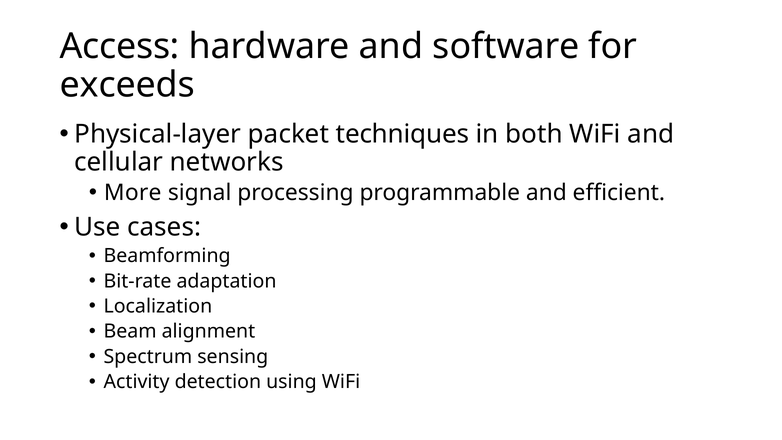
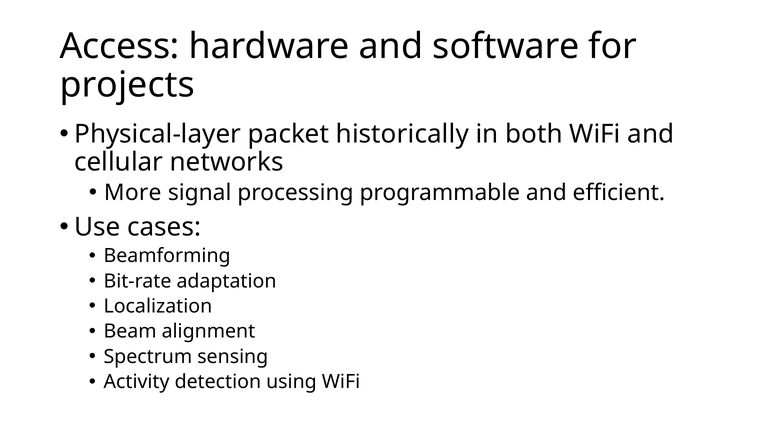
exceeds: exceeds -> projects (127, 85)
techniques: techniques -> historically (402, 134)
